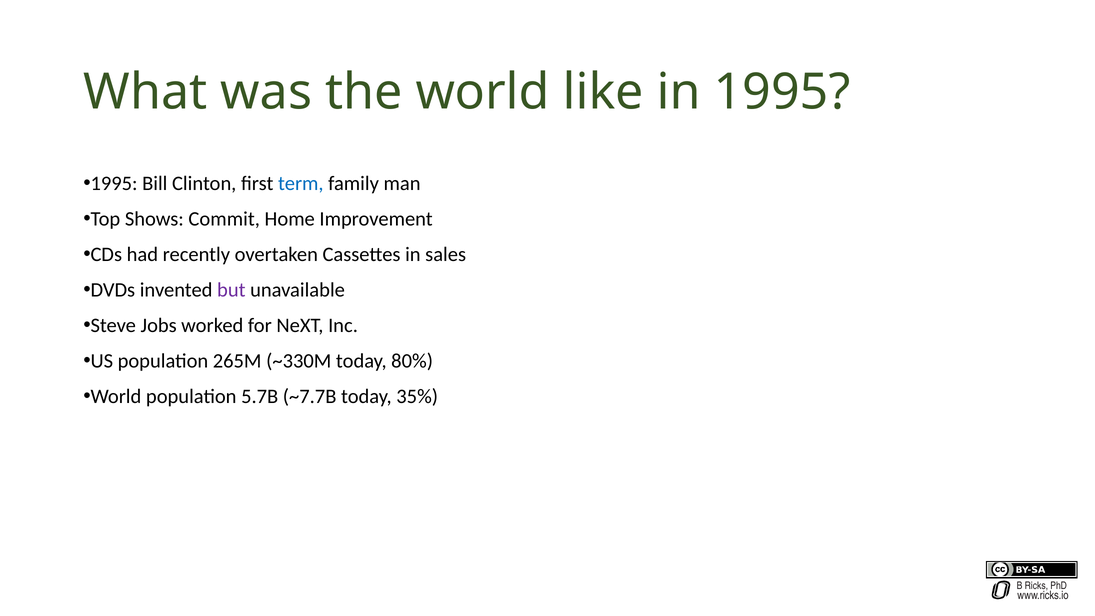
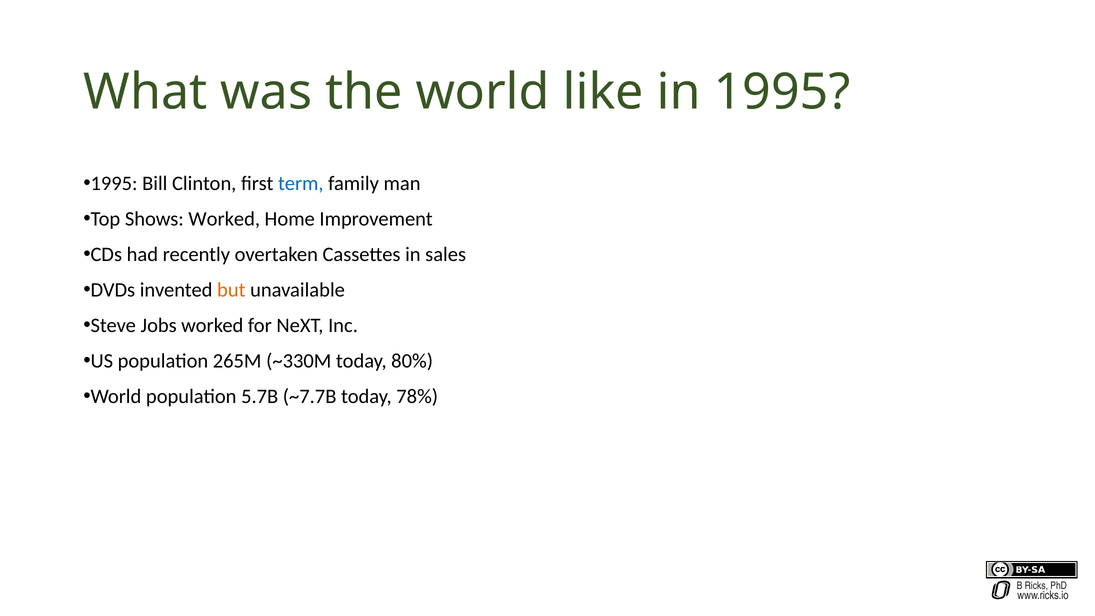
Shows Commit: Commit -> Worked (224, 219)
but colour: purple -> orange (231, 290)
35%: 35% -> 78% (417, 396)
